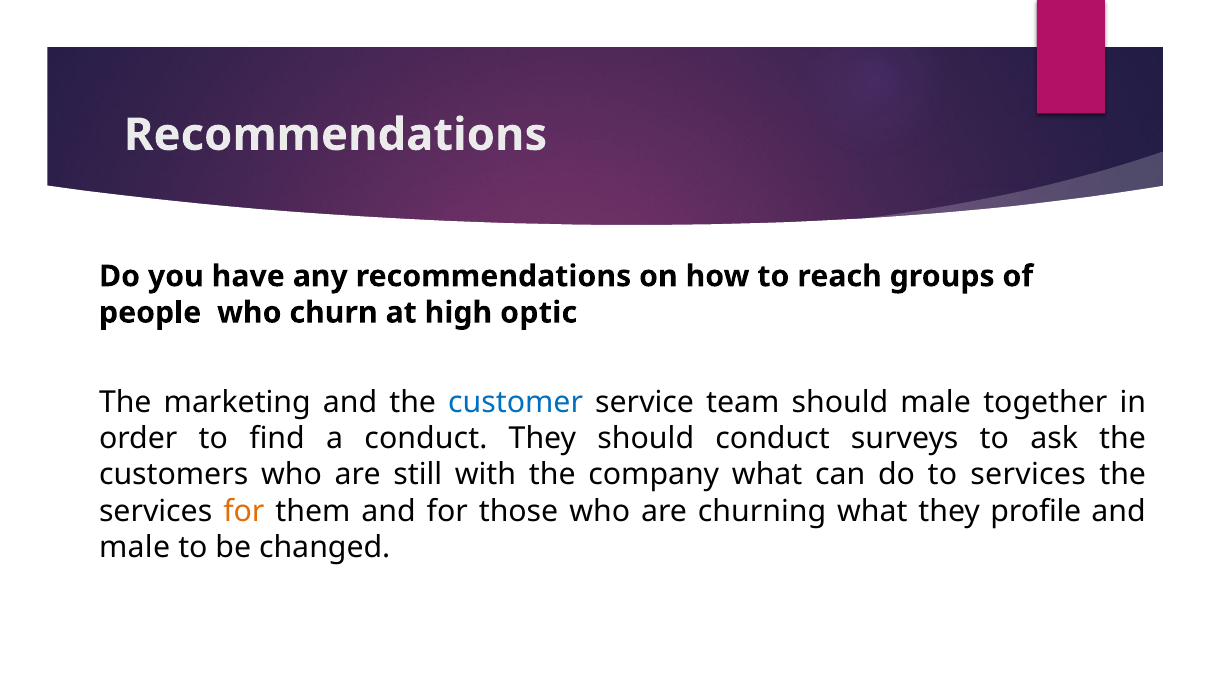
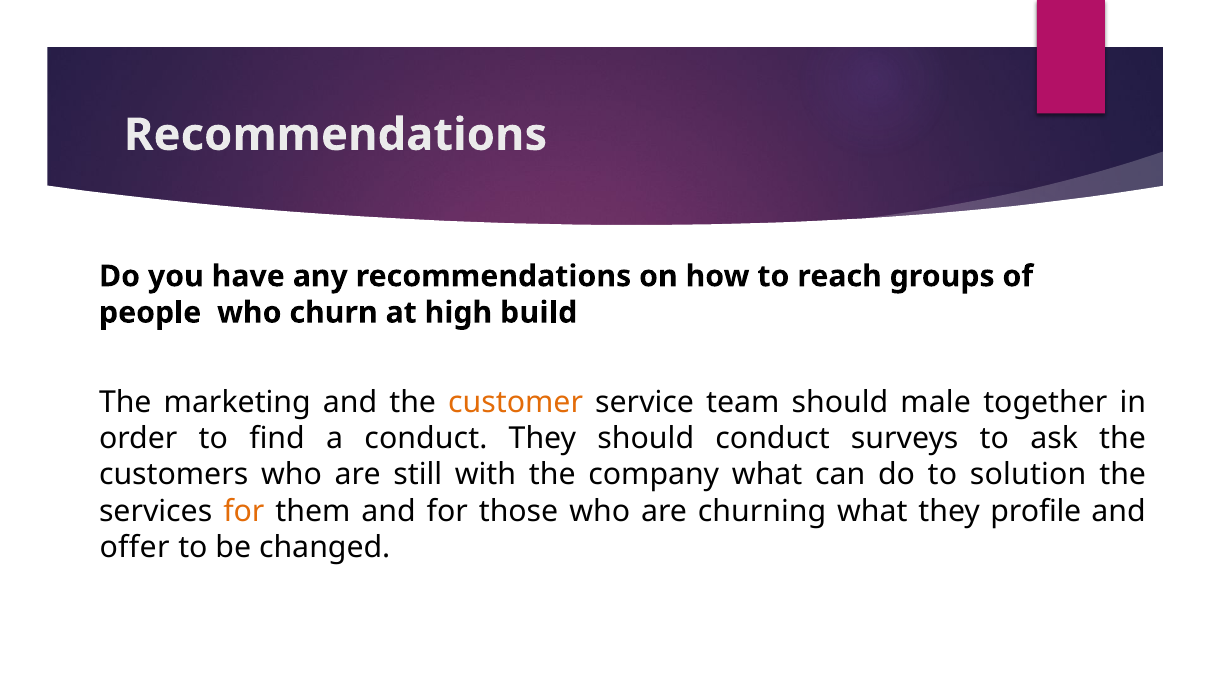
optic: optic -> build (539, 313)
customer colour: blue -> orange (516, 402)
to services: services -> solution (1028, 475)
male: male -> offer (135, 548)
